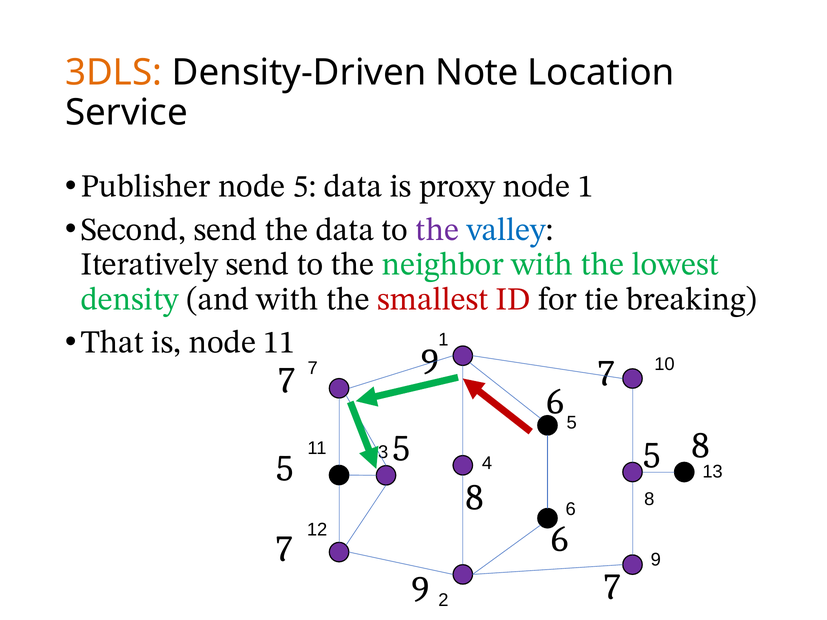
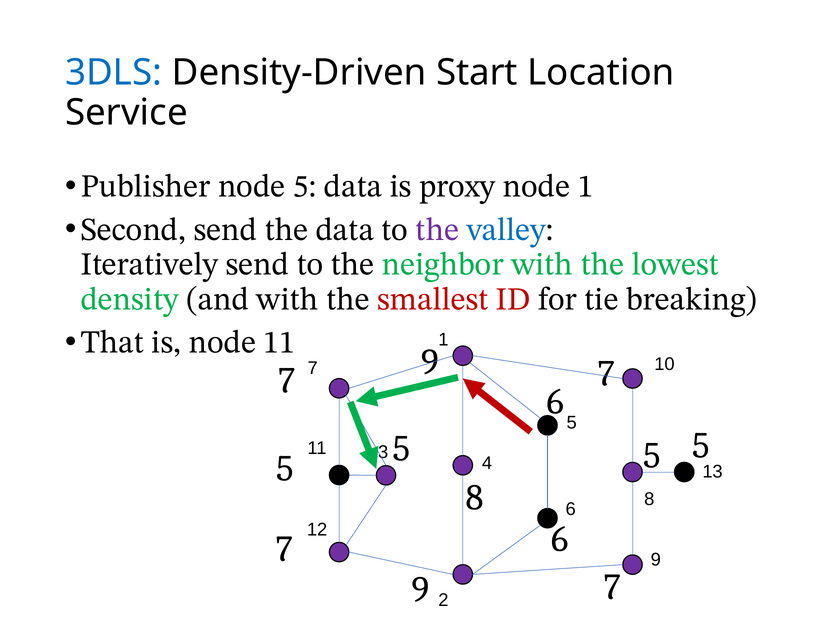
3DLS colour: orange -> blue (114, 73)
Note: Note -> Start (477, 73)
5 8: 8 -> 5 (701, 446)
